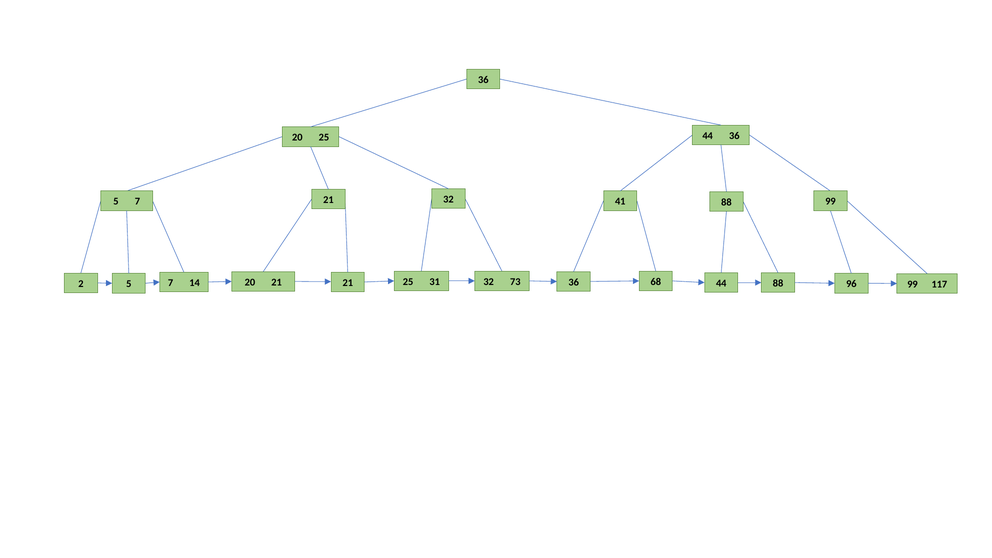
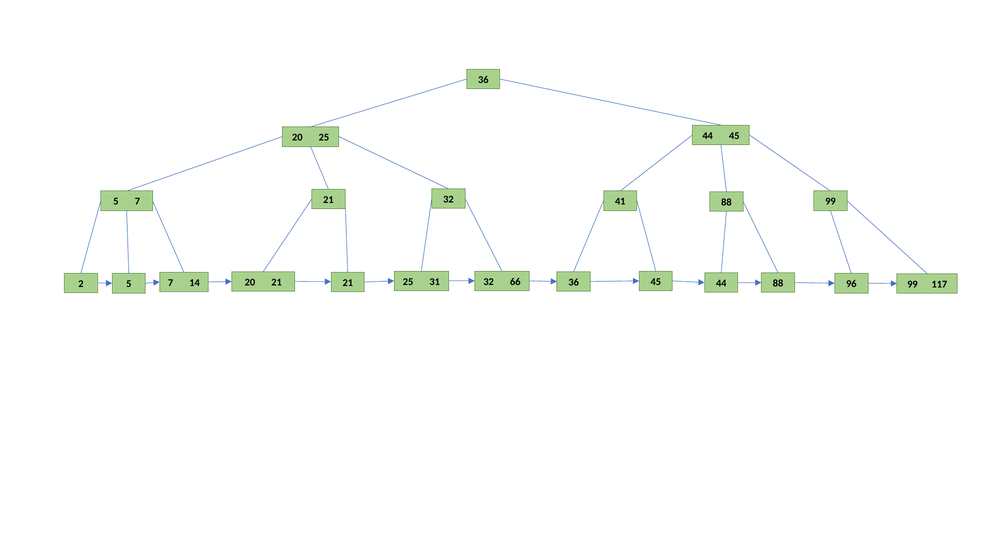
44 36: 36 -> 45 (734, 136)
73: 73 -> 66 (515, 282)
21 68: 68 -> 45 (656, 282)
